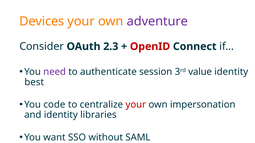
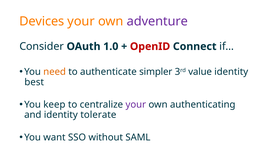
2.3: 2.3 -> 1.0 (111, 47)
need colour: purple -> orange (55, 72)
session: session -> simpler (156, 72)
code: code -> keep (54, 105)
your colour: red -> purple (136, 105)
impersonation: impersonation -> authenticating (203, 105)
libraries: libraries -> tolerate (98, 115)
